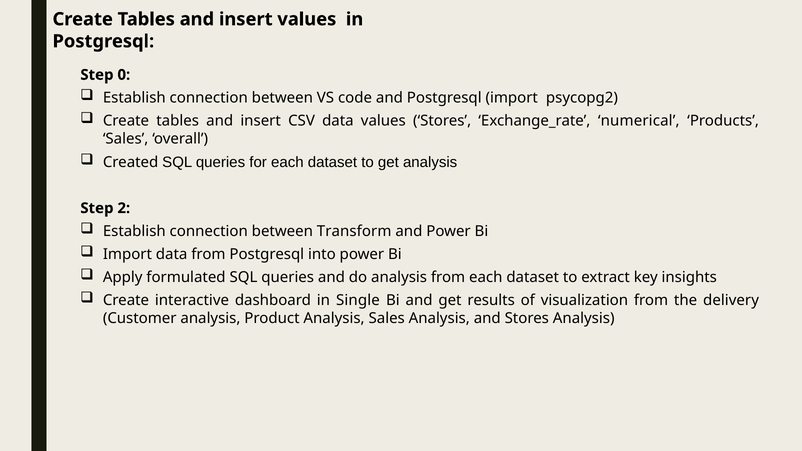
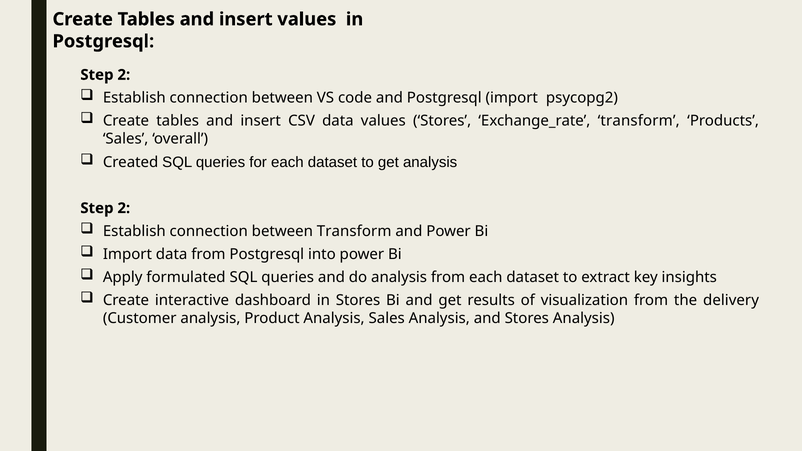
0: 0 -> 2 (124, 75)
Exchange_rate numerical: numerical -> transform (639, 121)
in Single: Single -> Stores (358, 300)
